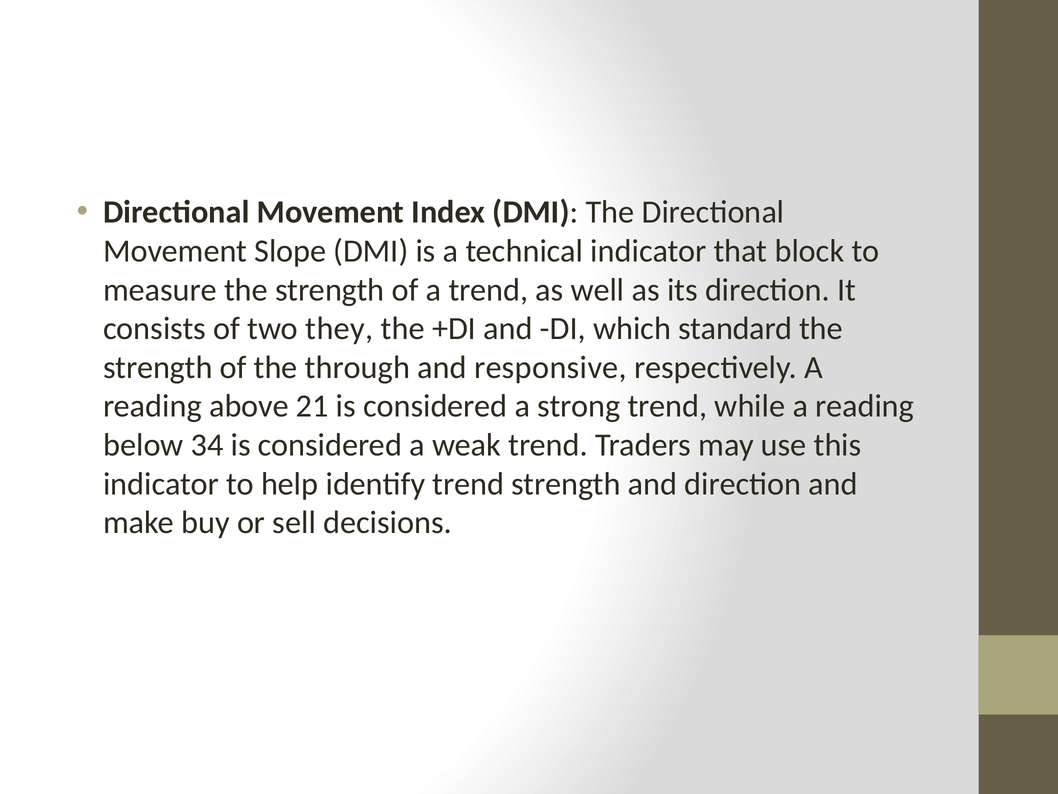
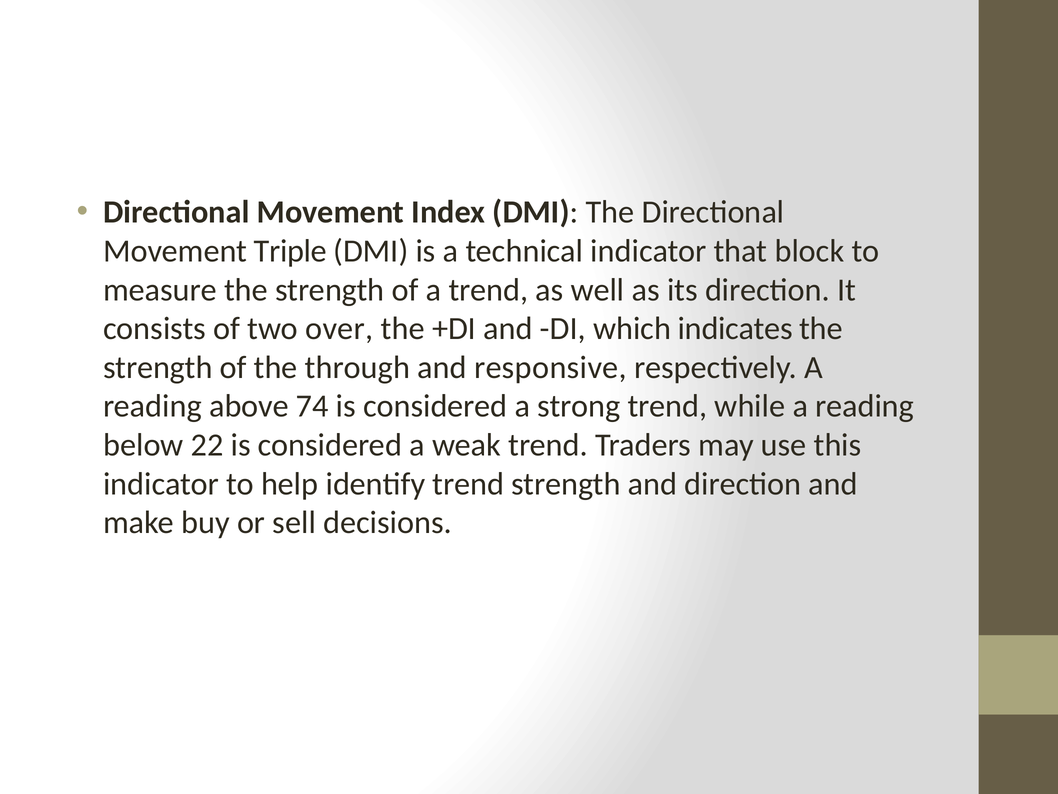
Slope: Slope -> Triple (290, 251)
they: they -> over (339, 328)
standard: standard -> indicates (735, 328)
21: 21 -> 74 (312, 406)
34: 34 -> 22 (207, 445)
